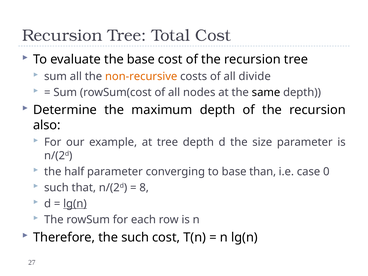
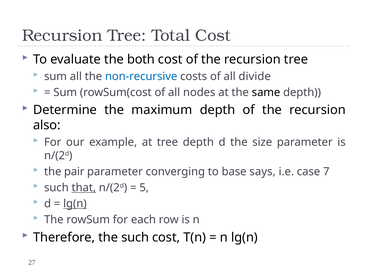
the base: base -> both (141, 59)
non-recursive colour: orange -> blue (141, 76)
half: half -> pair (74, 172)
than: than -> says (263, 172)
0: 0 -> 7 (326, 172)
that underline: none -> present (84, 188)
8: 8 -> 5 (144, 188)
